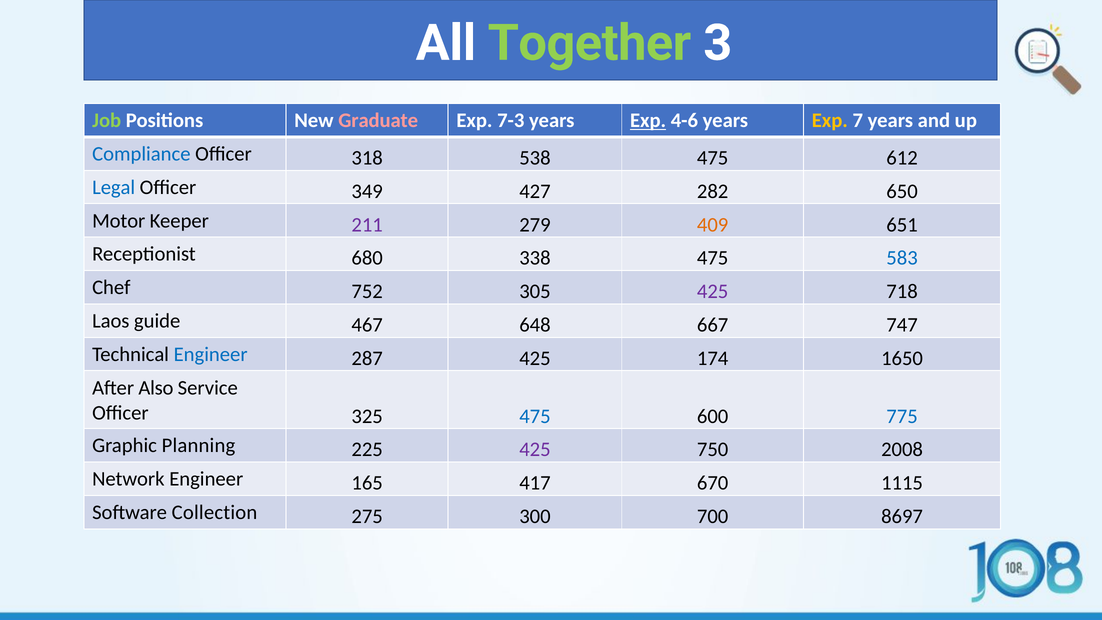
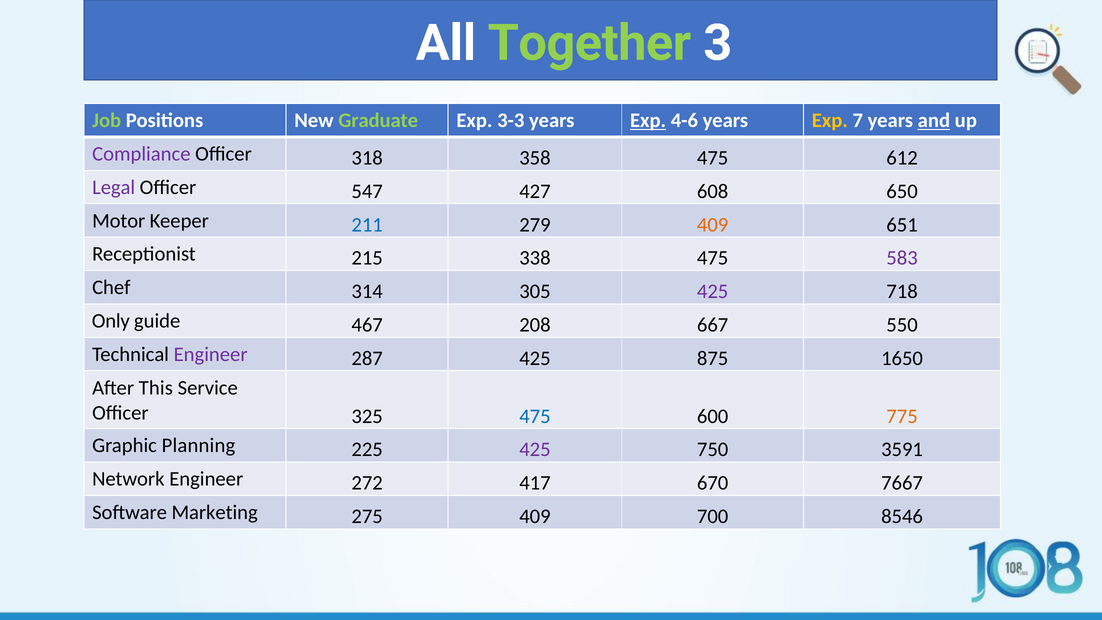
Graduate colour: pink -> light green (378, 121)
7-3: 7-3 -> 3-3 (511, 121)
and underline: none -> present (934, 121)
Compliance colour: blue -> purple (141, 154)
538: 538 -> 358 (535, 158)
Legal colour: blue -> purple (114, 187)
349: 349 -> 547 (367, 191)
282: 282 -> 608 (713, 191)
211 colour: purple -> blue (367, 225)
680: 680 -> 215 (367, 258)
583 colour: blue -> purple (902, 258)
752: 752 -> 314 (367, 291)
Laos: Laos -> Only (111, 321)
648: 648 -> 208 (535, 325)
747: 747 -> 550 (902, 325)
Engineer colour: blue -> purple (211, 354)
174: 174 -> 875 (713, 358)
Also: Also -> This (156, 388)
775 colour: blue -> orange (902, 416)
2008: 2008 -> 3591 (902, 450)
165: 165 -> 272 (367, 483)
1115: 1115 -> 7667 (902, 483)
Collection: Collection -> Marketing (215, 512)
275 300: 300 -> 409 (535, 516)
8697: 8697 -> 8546 (902, 516)
